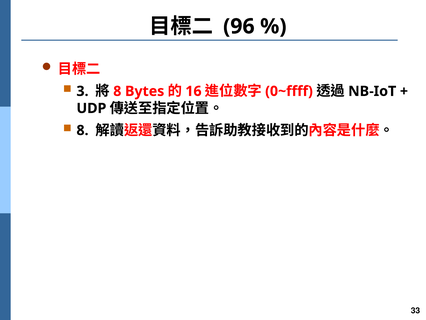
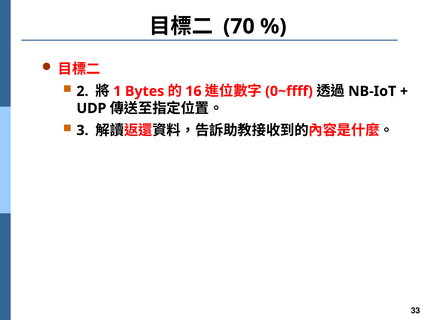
96: 96 -> 70 (239, 26)
3: 3 -> 2 (82, 91)
8: 8 -> 1 (117, 91)
8: 8 -> 3 (82, 130)
